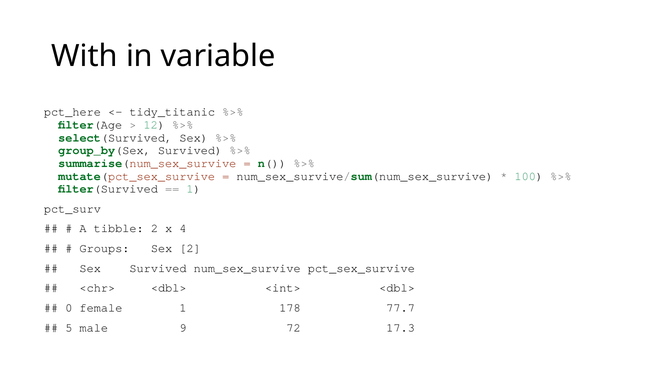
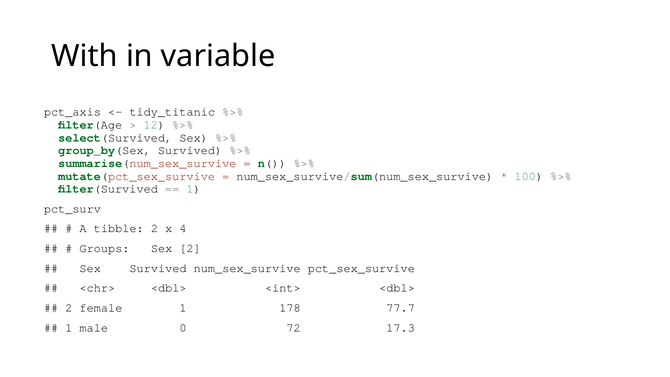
pct_here: pct_here -> pct_axis (72, 112)
0: 0 -> 2 (69, 308)
5: 5 -> 1 (69, 327)
9: 9 -> 0 (183, 327)
